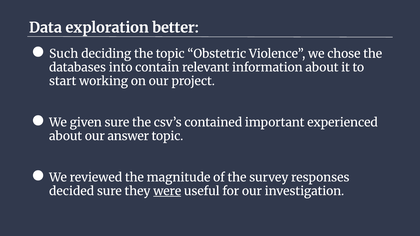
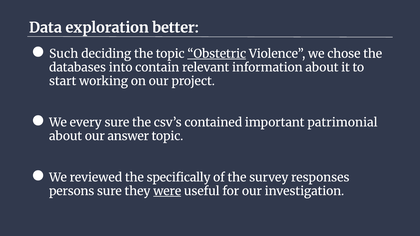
Obstetric underline: none -> present (217, 54)
given: given -> every (86, 123)
experienced: experienced -> patrimonial (342, 123)
magnitude: magnitude -> specifically (179, 178)
decided: decided -> persons (72, 191)
